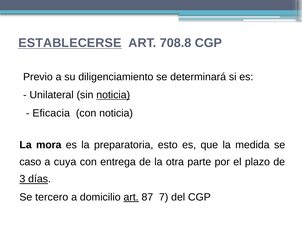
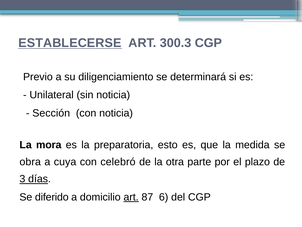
708.8: 708.8 -> 300.3 (176, 43)
noticia underline: present -> none (113, 95)
Eficacia: Eficacia -> Sección (51, 113)
caso: caso -> obra (30, 162)
entrega: entrega -> celebró (118, 162)
tercero: tercero -> diferido (52, 197)
7: 7 -> 6 (164, 197)
